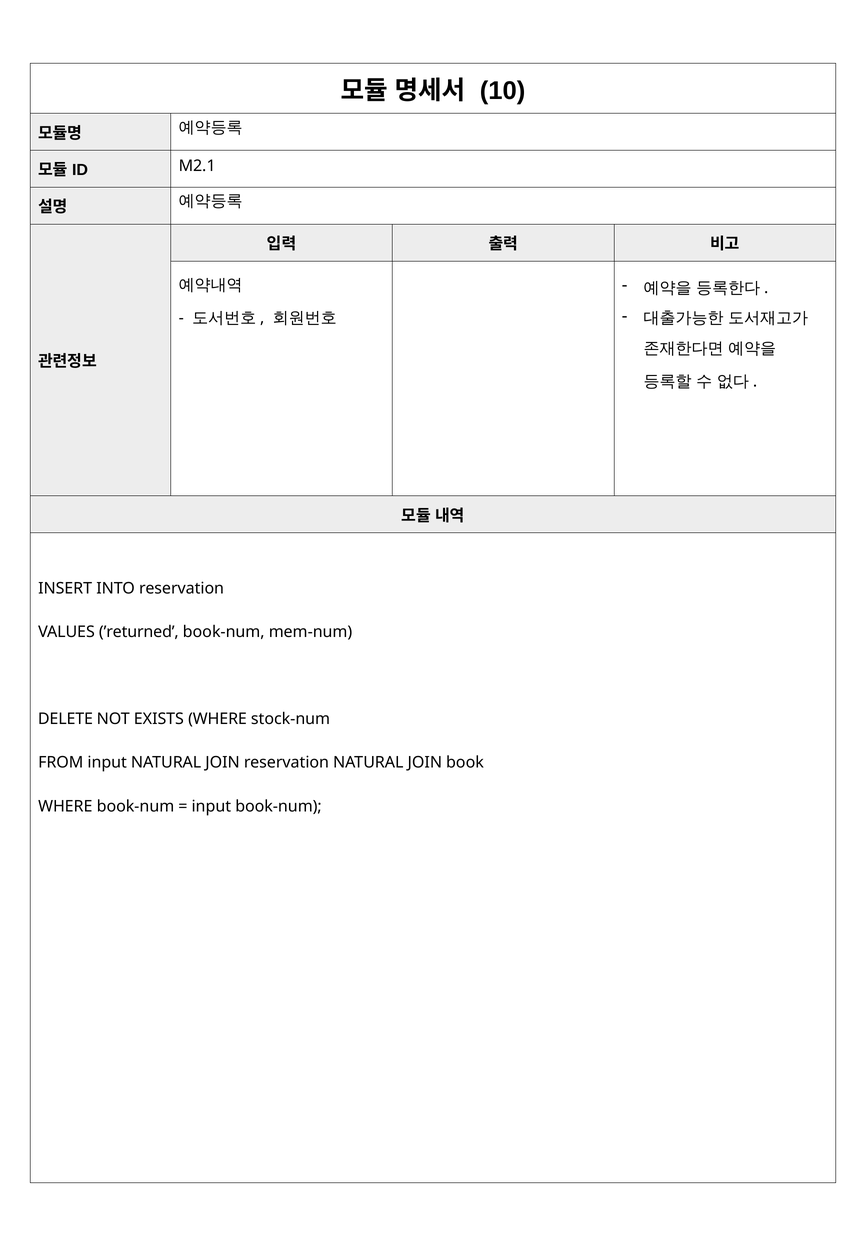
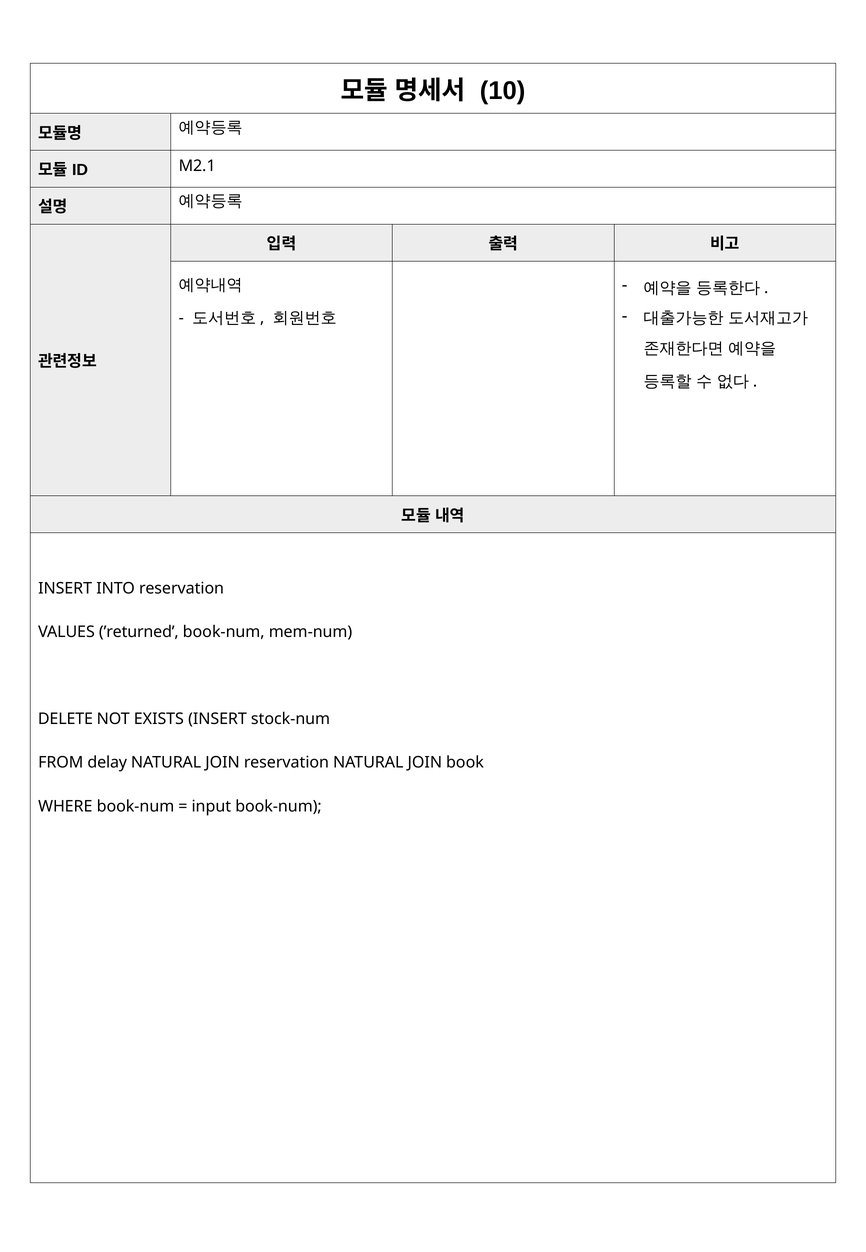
EXISTS WHERE: WHERE -> INSERT (217, 718)
FROM input: input -> delay (107, 762)
